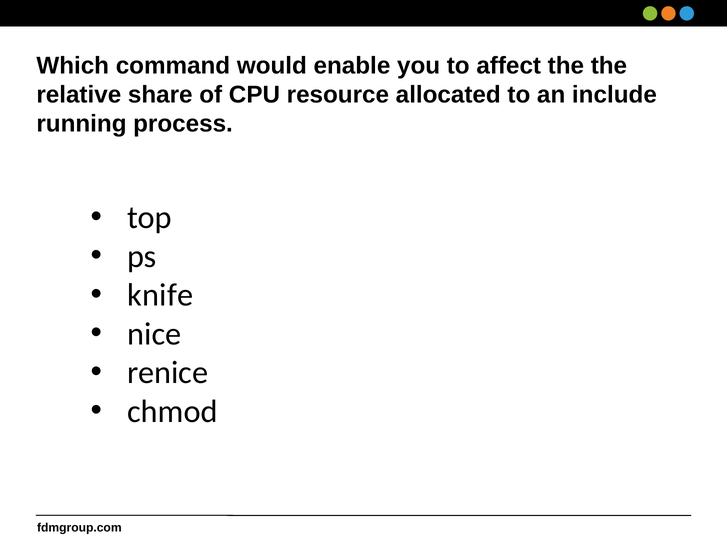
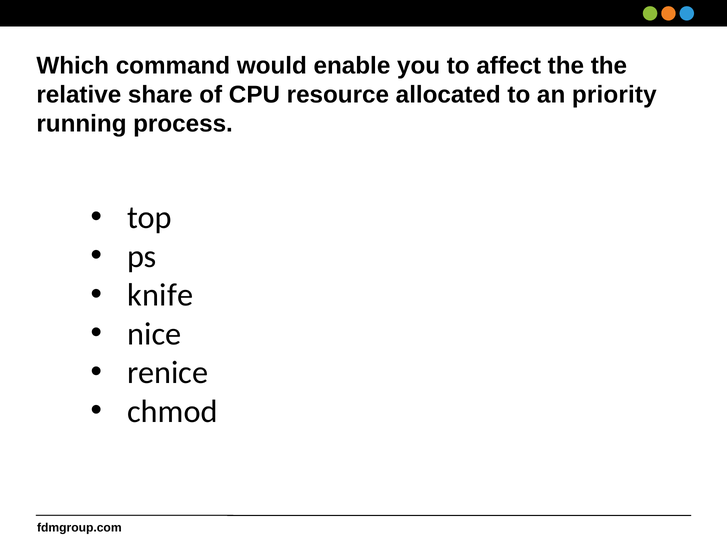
include: include -> priority (614, 95)
